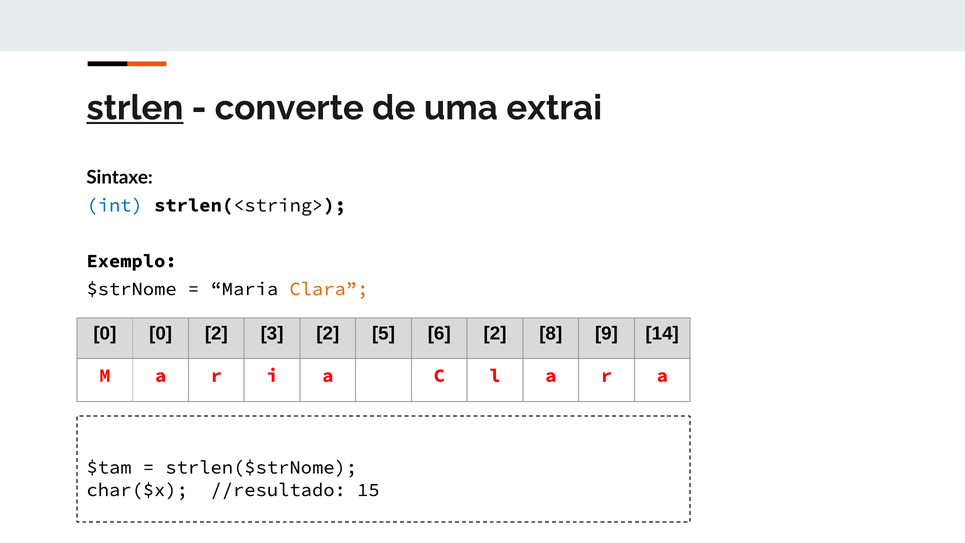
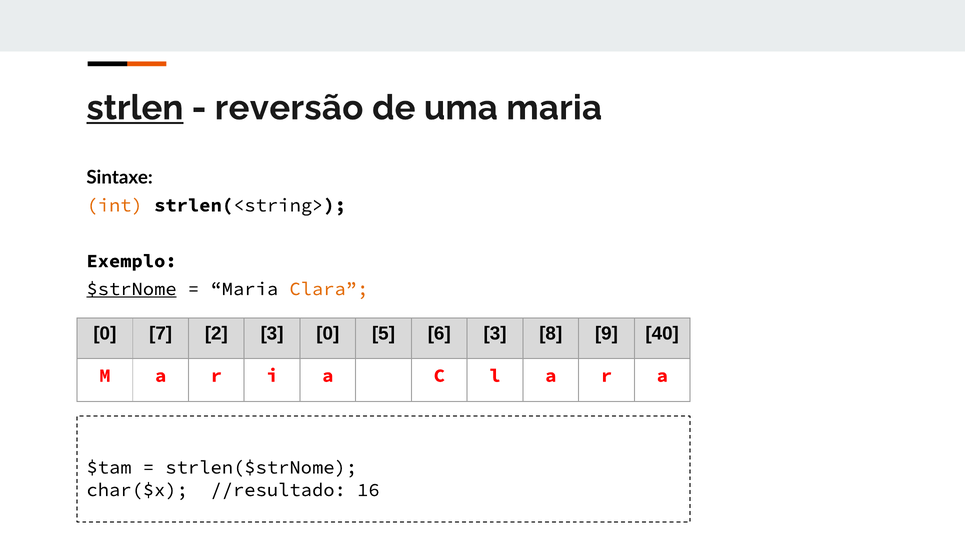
converte: converte -> reversão (289, 108)
uma extrai: extrai -> maria (554, 108)
int colour: blue -> orange (115, 205)
$strNome underline: none -> present (132, 289)
0 0: 0 -> 7 (161, 334)
3 2: 2 -> 0 (328, 334)
6 2: 2 -> 3 (495, 334)
14: 14 -> 40 (662, 334)
15: 15 -> 16 (368, 490)
